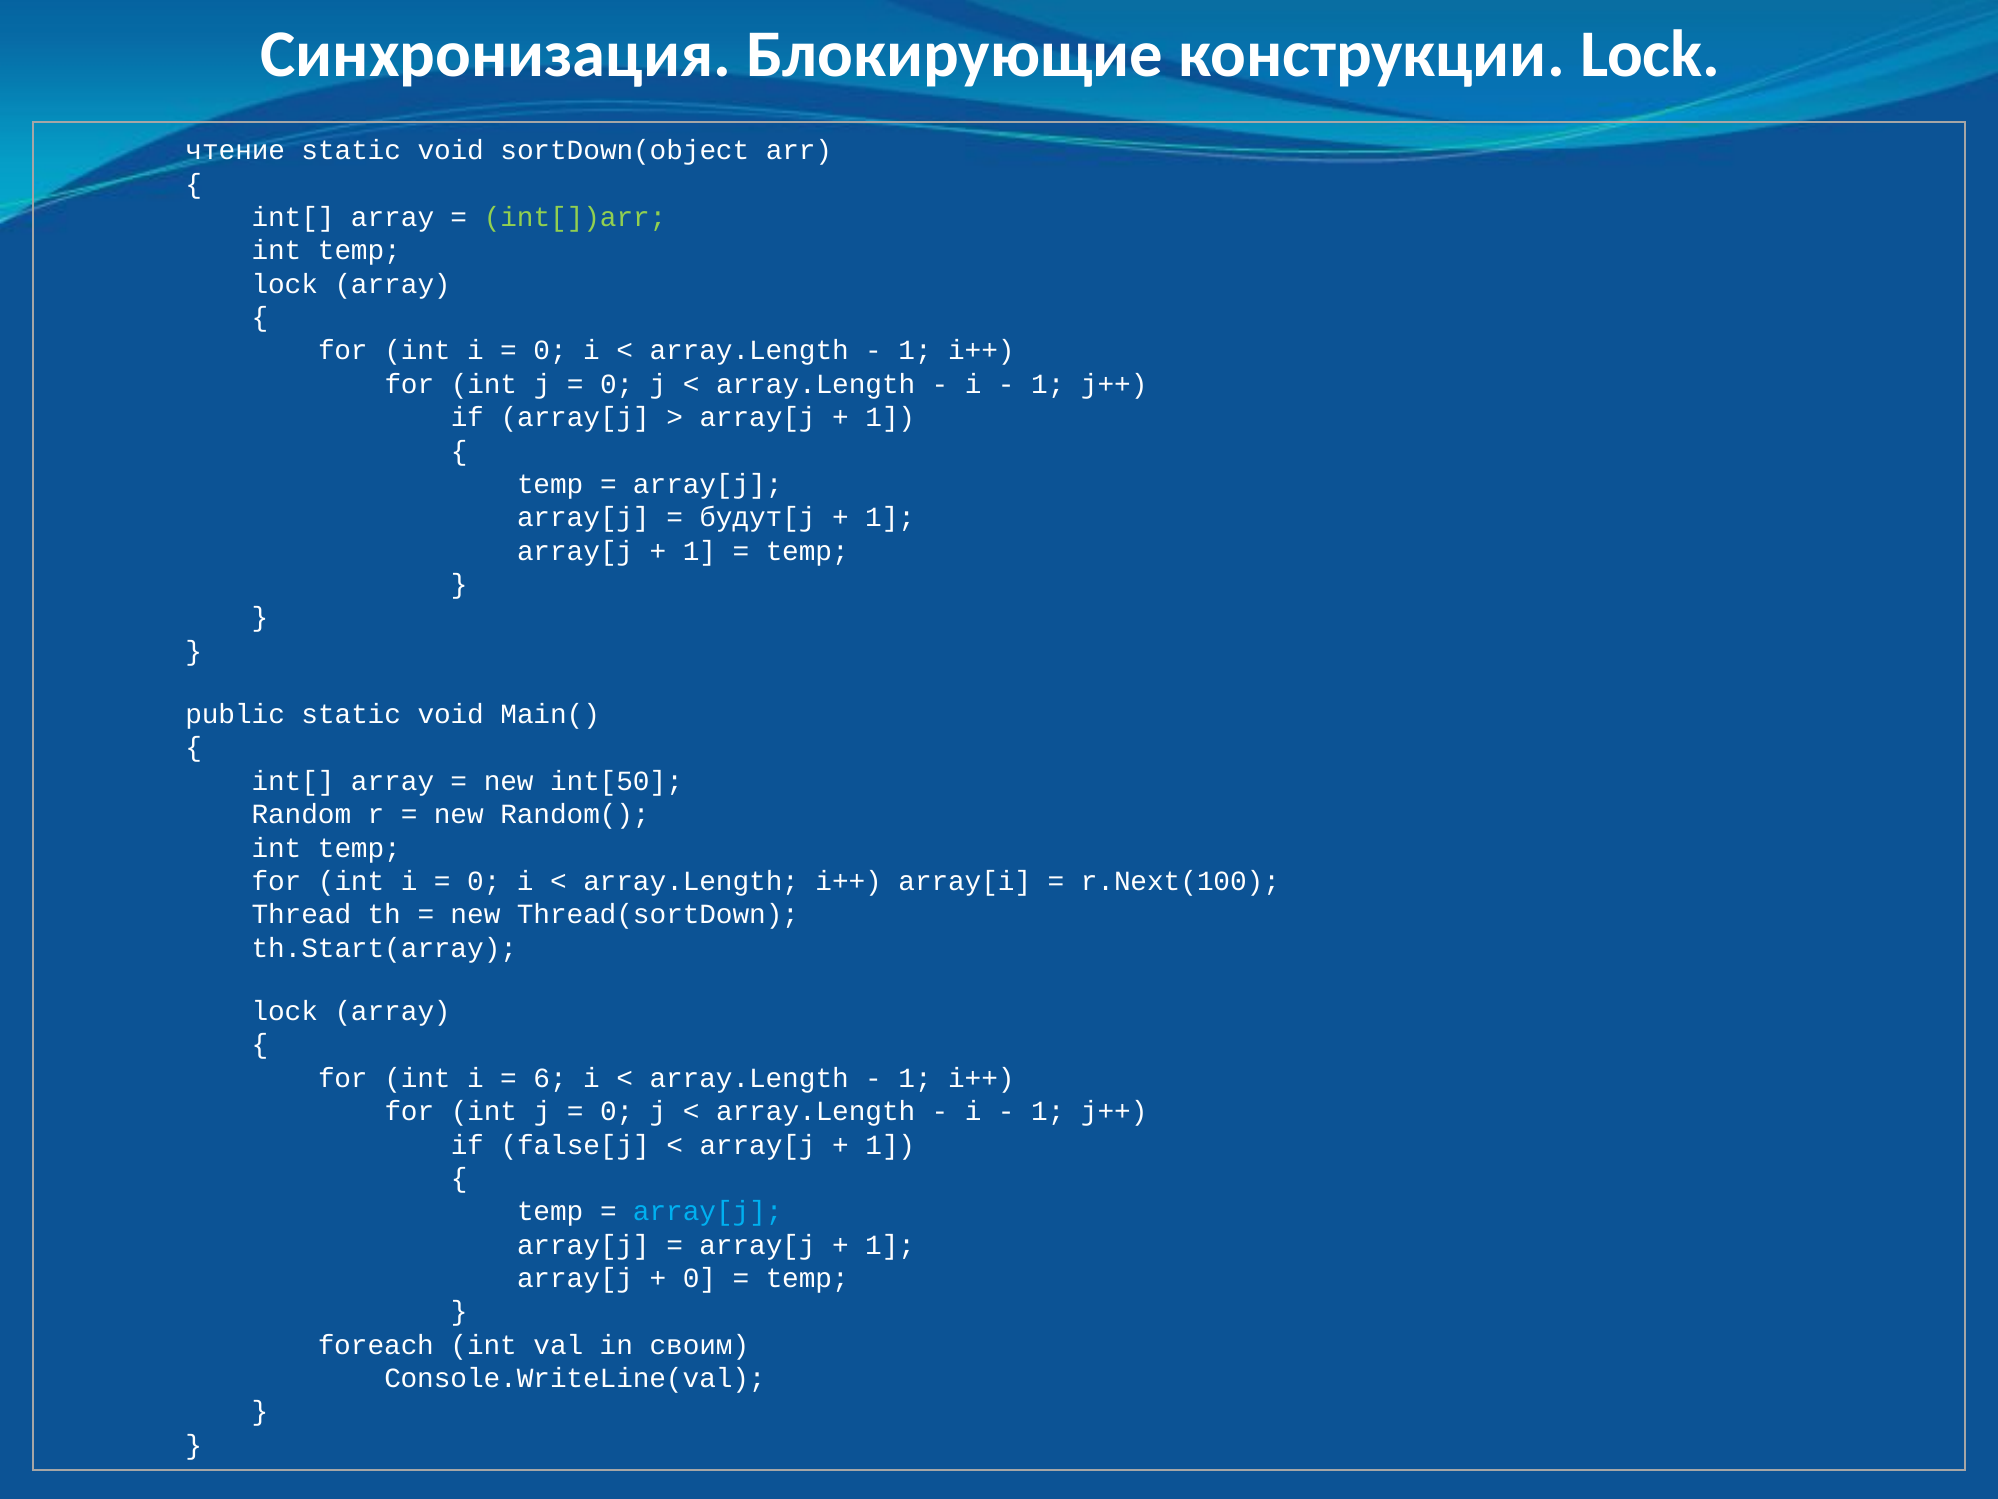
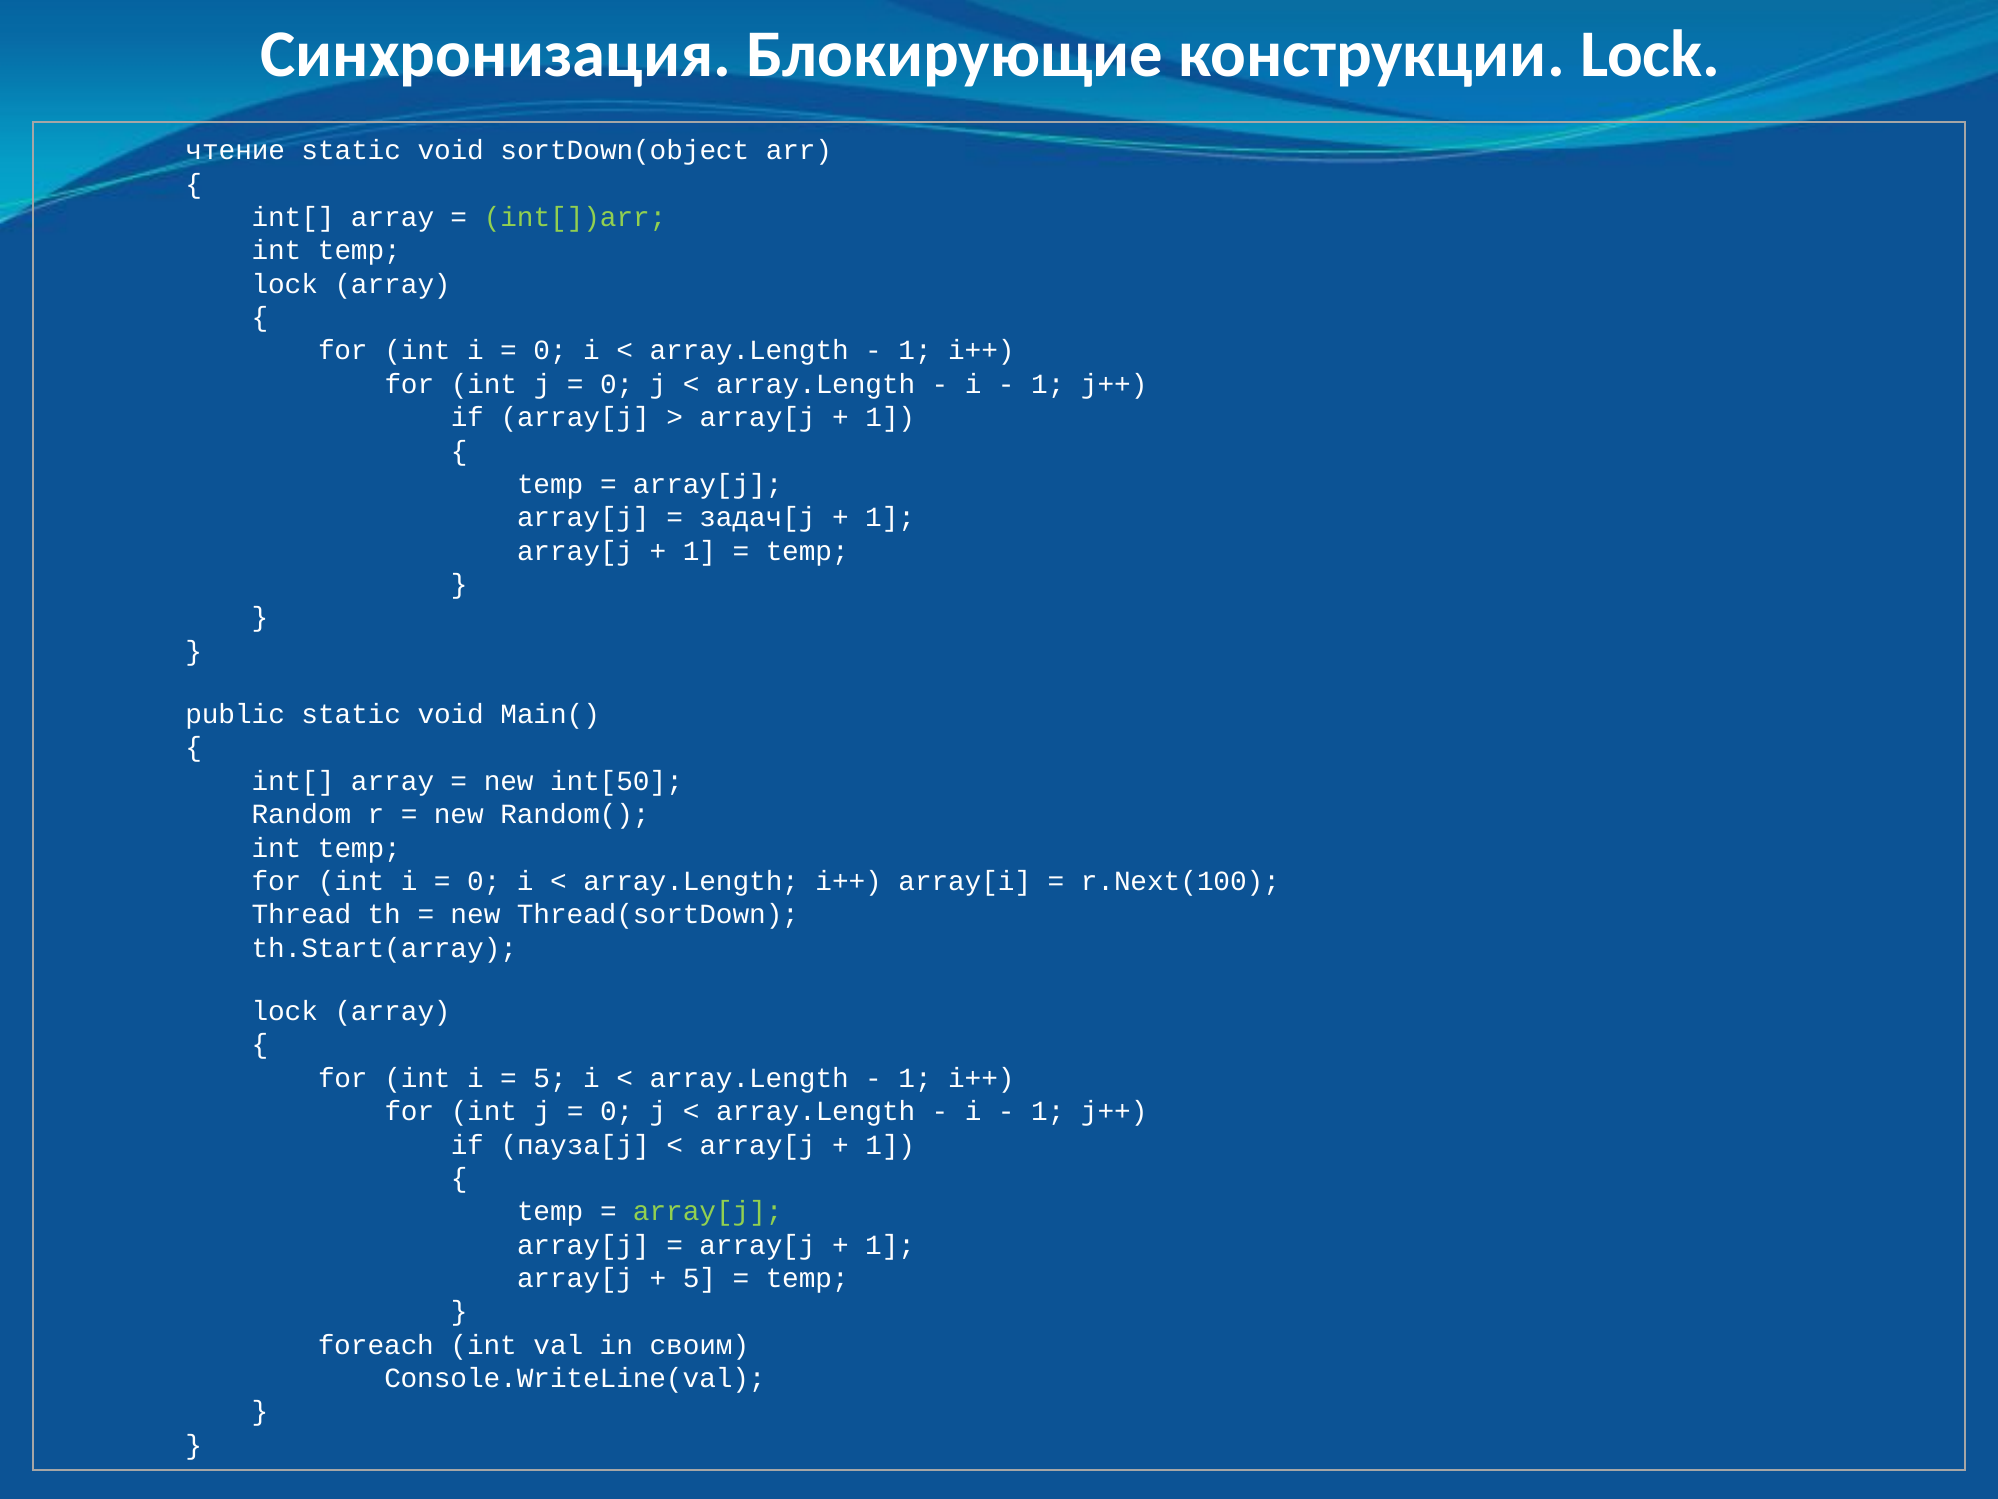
будут[j: будут[j -> задач[j (757, 517)
6: 6 -> 5 (550, 1078)
false[j: false[j -> пауза[j (575, 1144)
array[j colour: light blue -> light green (708, 1211)
0: 0 -> 5 (700, 1278)
